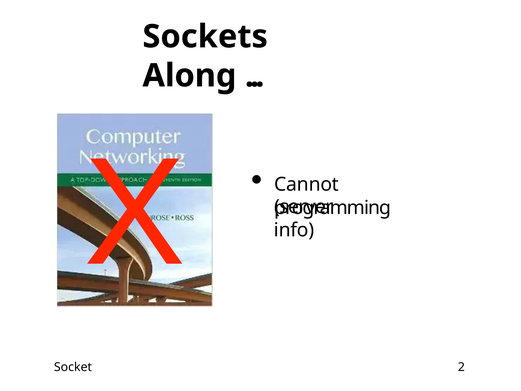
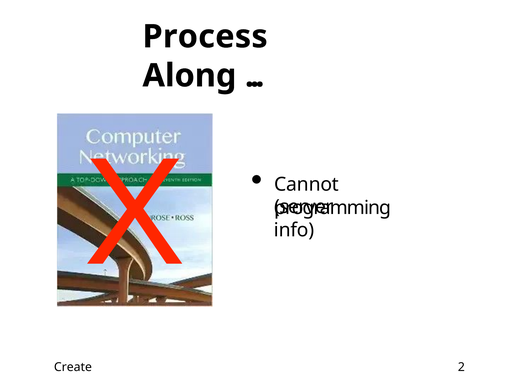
Sockets: Sockets -> Process (205, 37)
Socket: Socket -> Create (73, 367)
